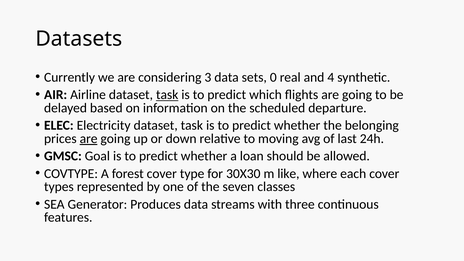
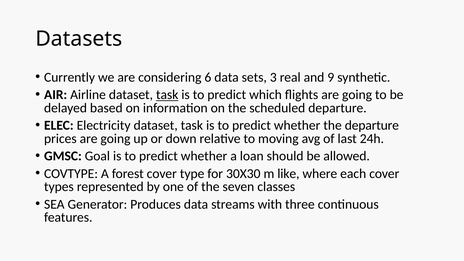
3: 3 -> 6 (208, 77)
0: 0 -> 3 (273, 77)
4: 4 -> 9 (331, 77)
the belonging: belonging -> departure (372, 125)
are underline: present -> none (89, 139)
